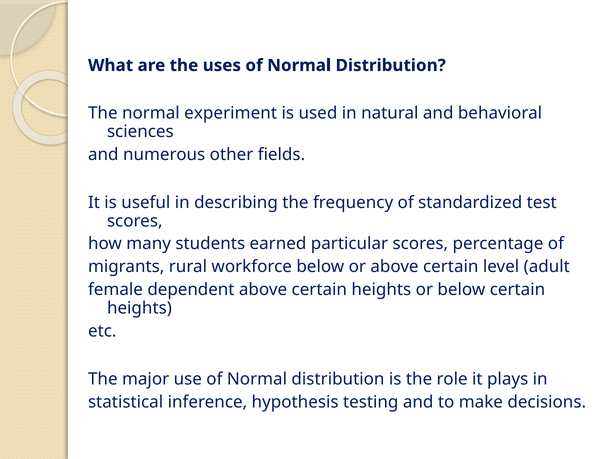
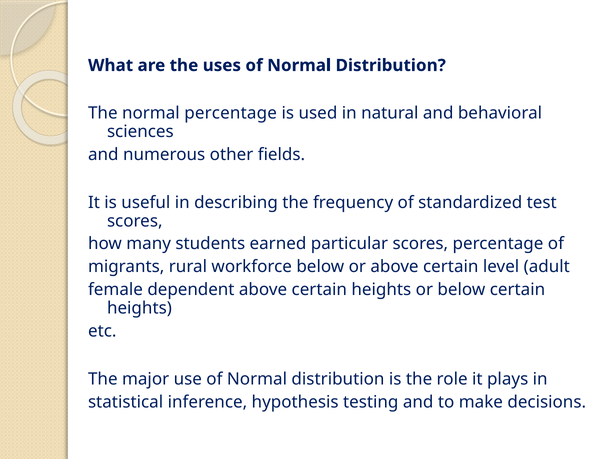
normal experiment: experiment -> percentage (231, 113)
